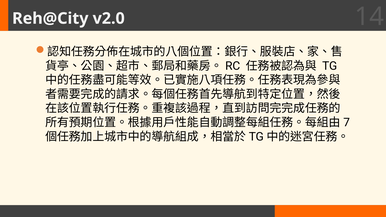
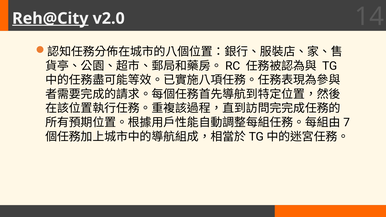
Reh@City underline: none -> present (50, 18)
